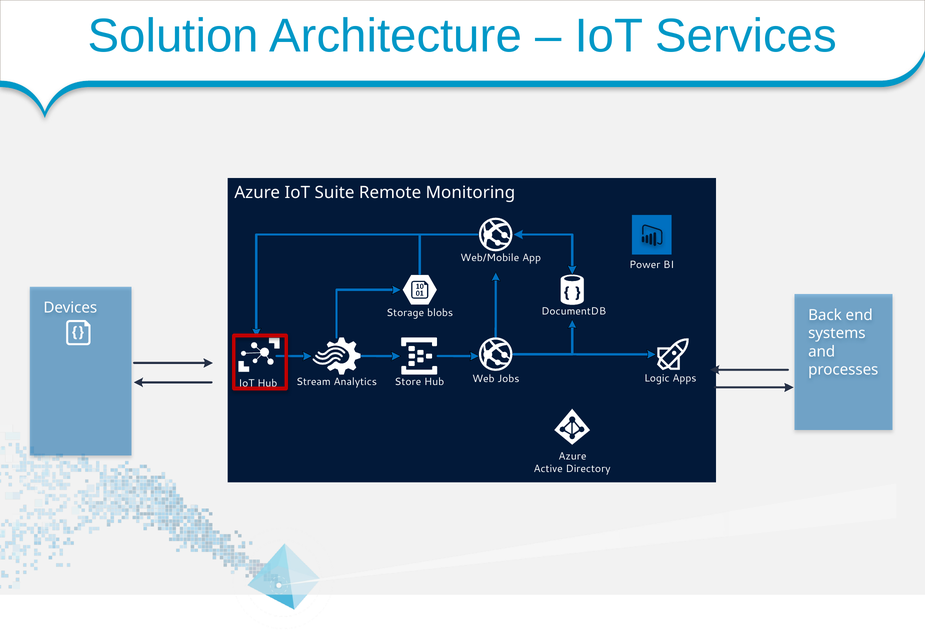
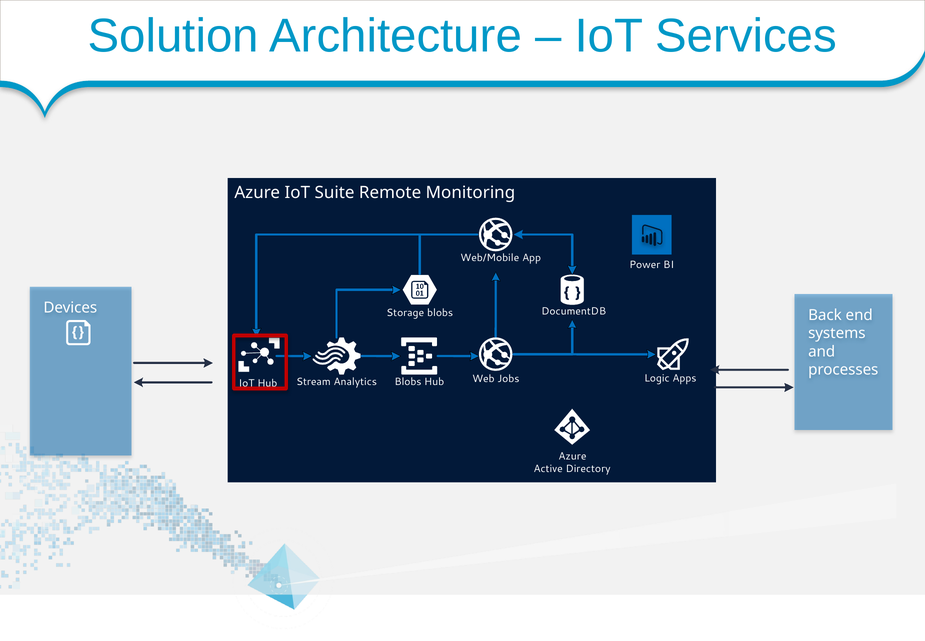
Store: Store -> Blobs (408, 382)
